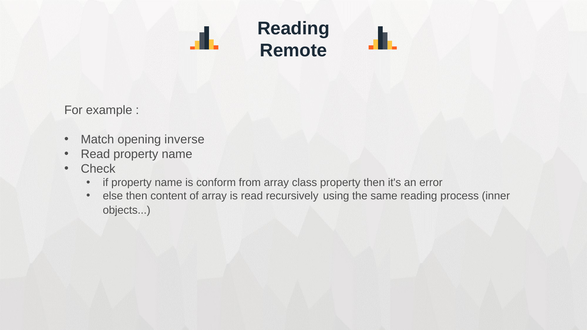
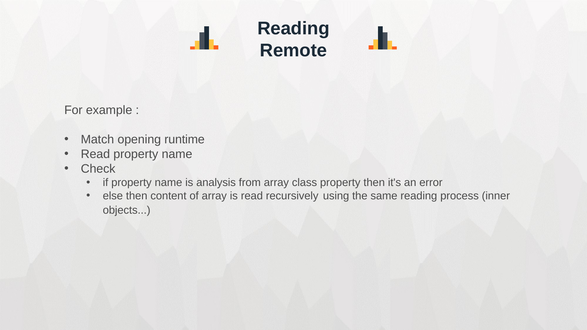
inverse: inverse -> runtime (185, 140)
conform: conform -> analysis (216, 183)
